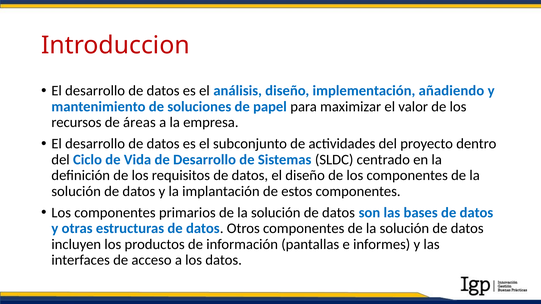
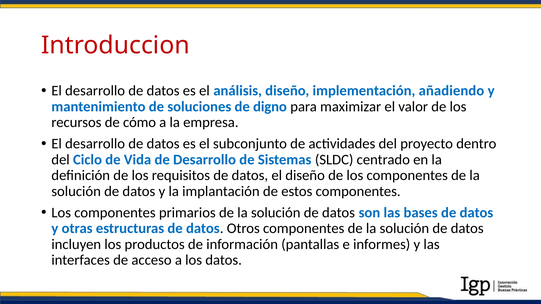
papel: papel -> digno (270, 107)
áreas: áreas -> cómo (140, 122)
